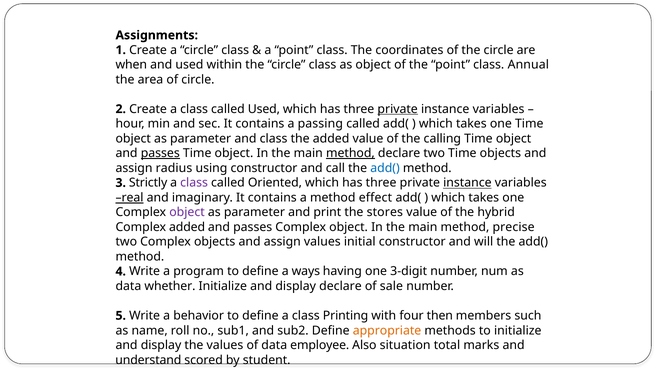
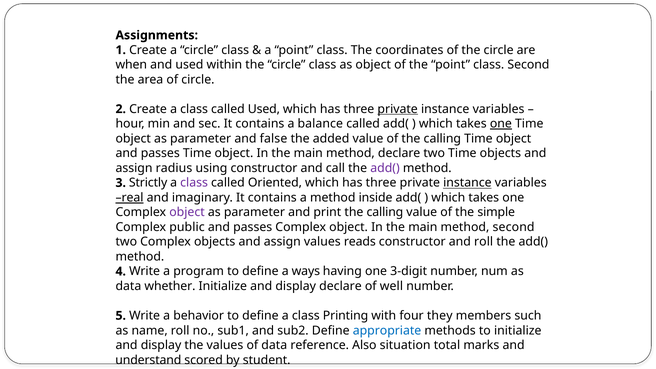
class Annual: Annual -> Second (528, 65)
passing: passing -> balance (320, 124)
one underline: none -> present (501, 124)
and class: class -> false (274, 139)
passes underline: present -> none (160, 153)
method underline: present -> none (350, 153)
add( colour: blue -> purple (385, 168)
effect: effect -> inside (376, 198)
print the stores: stores -> calling (385, 212)
hybrid: hybrid -> simple (496, 212)
Complex added: added -> public (187, 227)
method precise: precise -> second (514, 227)
initial: initial -> reads (360, 242)
and will: will -> roll (484, 242)
sale: sale -> well (391, 286)
then: then -> they (440, 316)
appropriate colour: orange -> blue (387, 330)
data employee: employee -> reference (320, 345)
